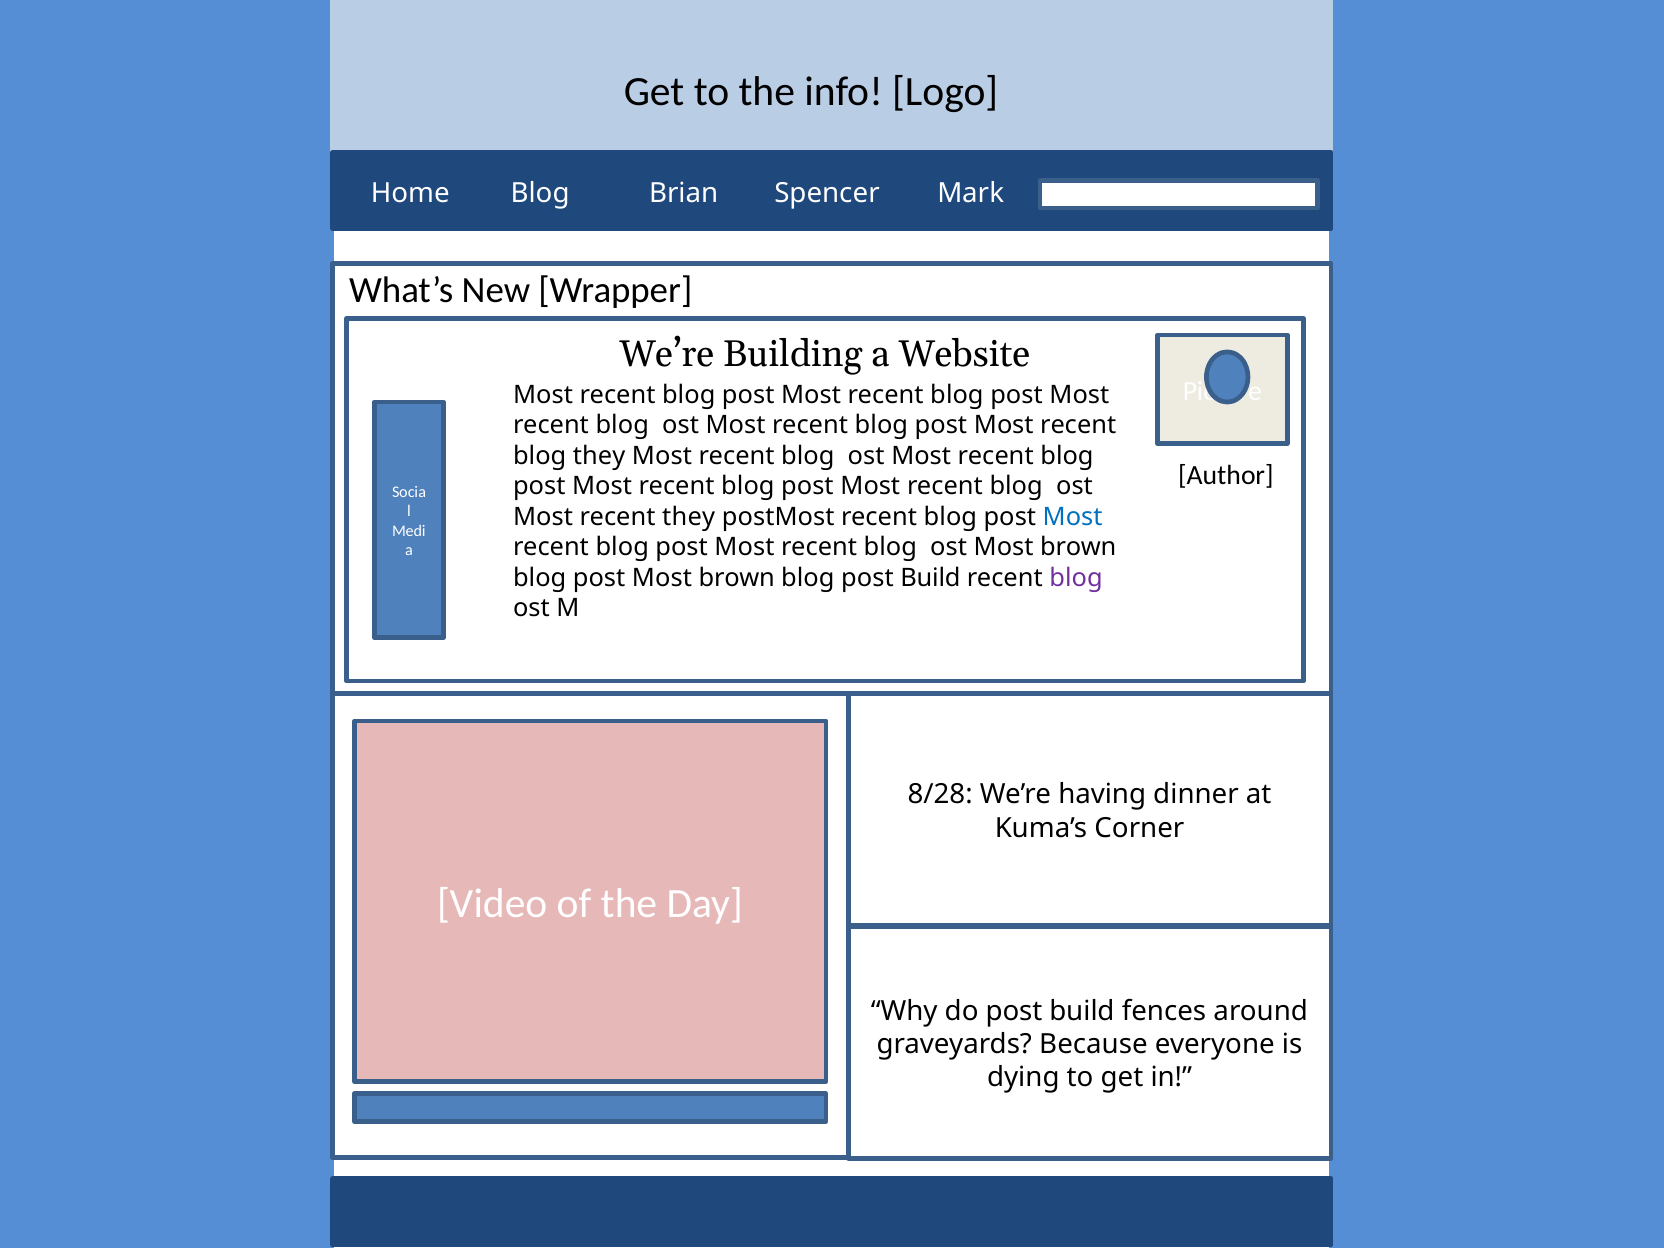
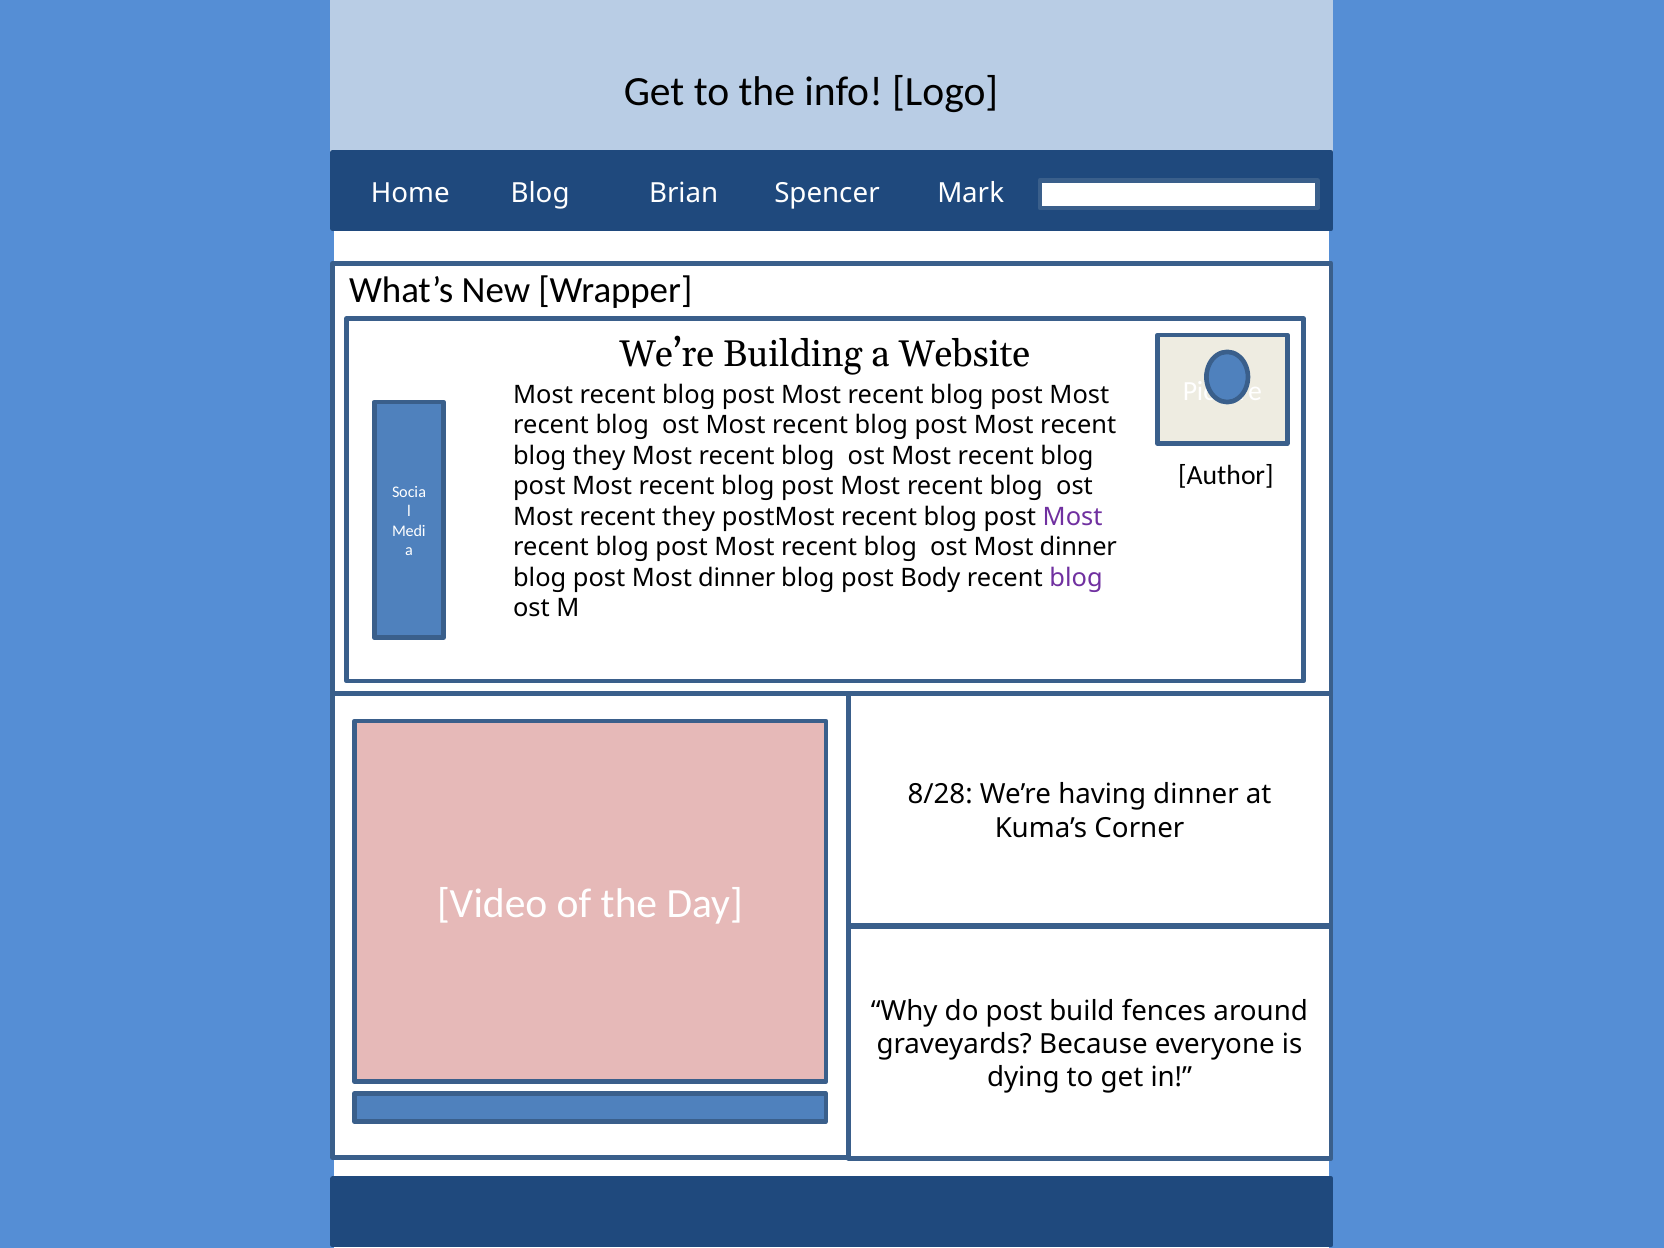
Most colour: blue -> purple (1073, 517)
ost Most brown: brown -> dinner (1078, 547)
post Most brown: brown -> dinner (737, 578)
blog post Build: Build -> Body (930, 578)
